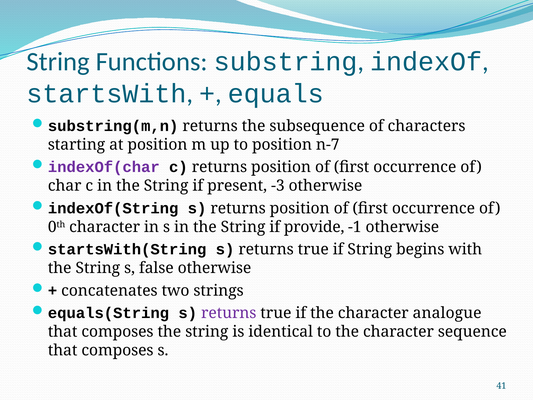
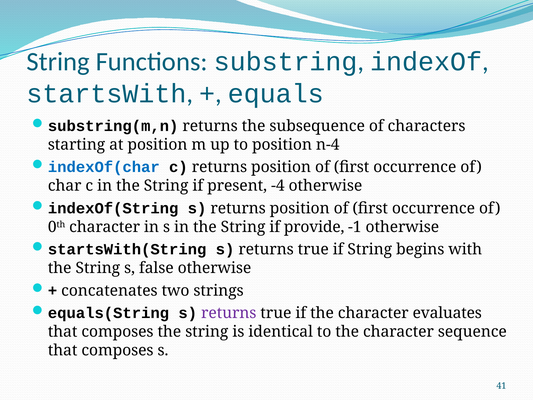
n-7: n-7 -> n-4 (328, 145)
indexOf(char colour: purple -> blue (104, 167)
-3: -3 -> -4 (278, 186)
analogue: analogue -> evaluates (447, 313)
